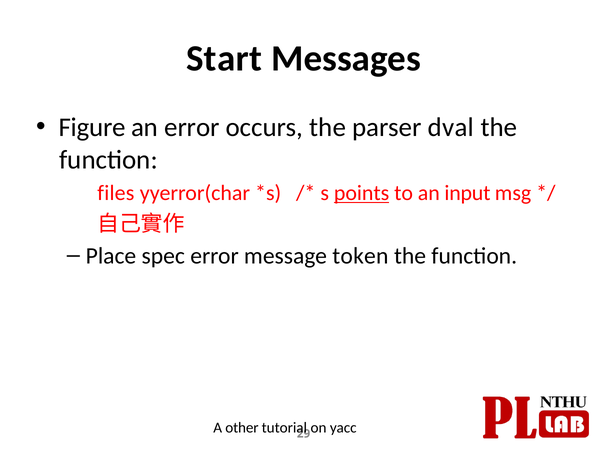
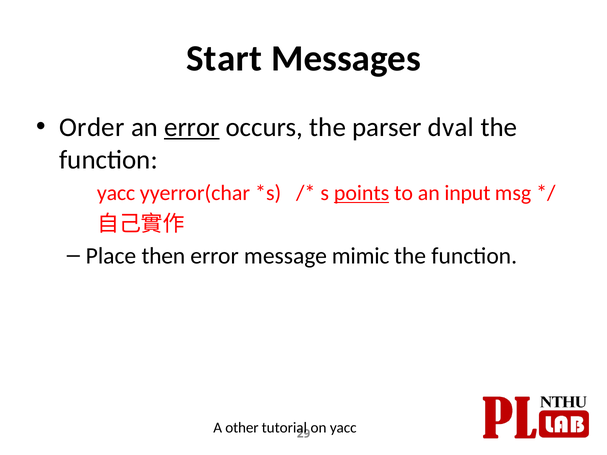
Figure: Figure -> Order (92, 127)
error underline: none -> present (192, 127)
files: files -> yacc (116, 193)
spec: spec -> then (163, 256)
token: token -> mimic (361, 256)
